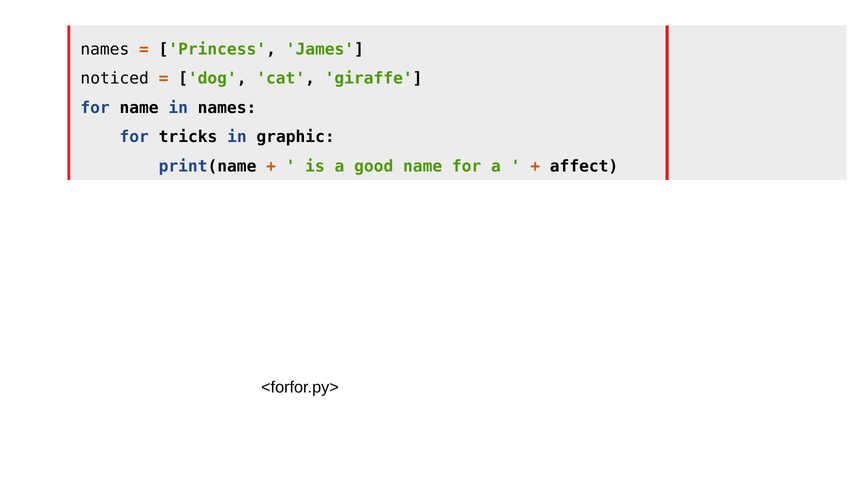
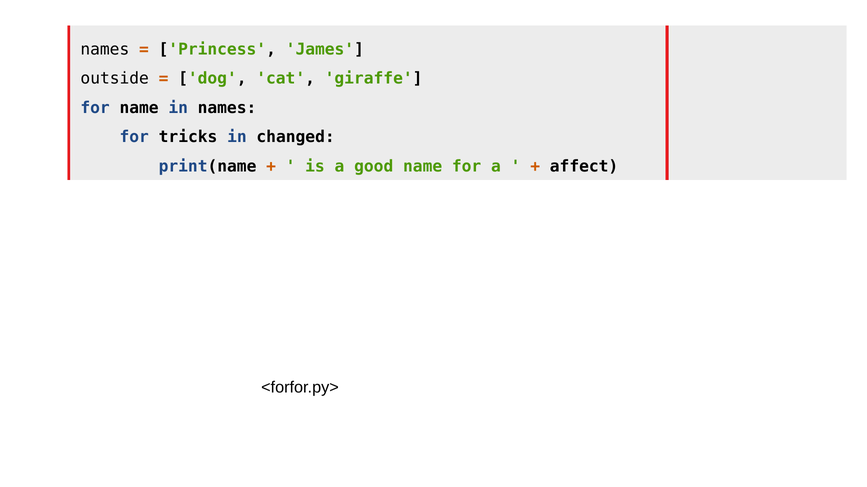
noticed: noticed -> outside (115, 79)
graphic: graphic -> changed (296, 137)
